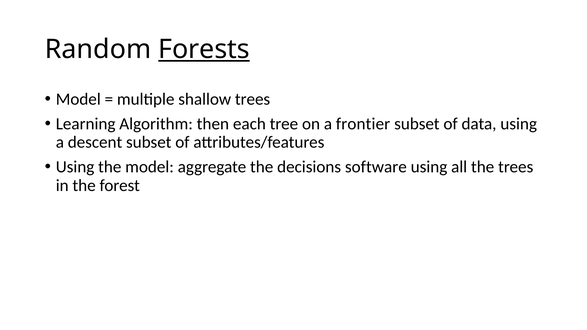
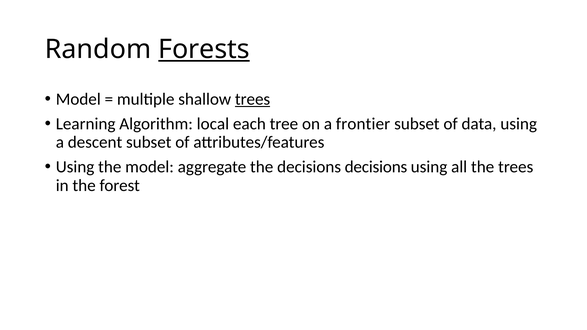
trees underline: none -> present (253, 99)
then: then -> local (213, 124)
decisions software: software -> decisions (376, 167)
